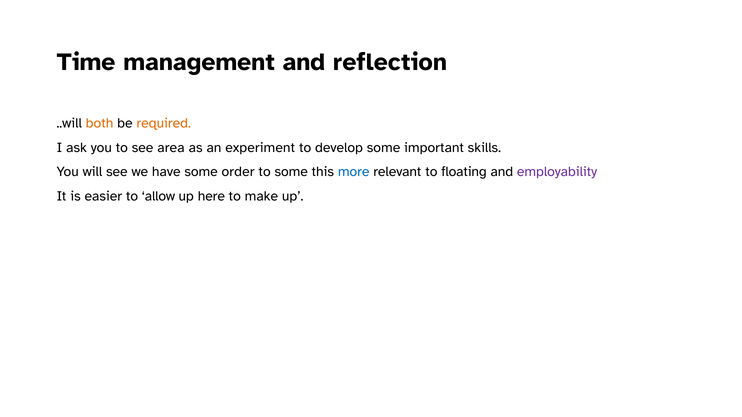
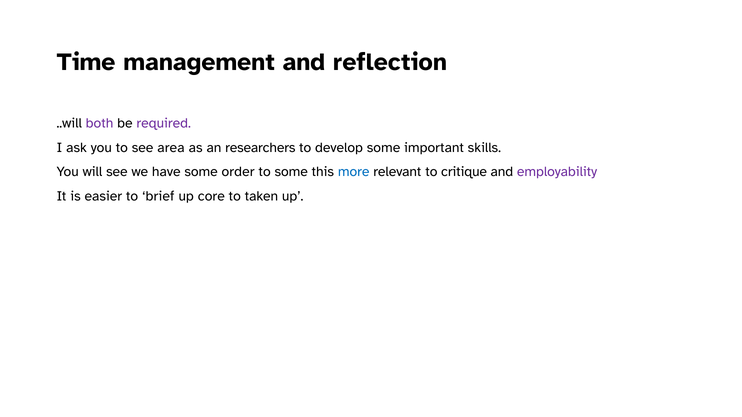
both colour: orange -> purple (100, 123)
required colour: orange -> purple (164, 123)
experiment: experiment -> researchers (260, 148)
floating: floating -> critique (464, 172)
allow: allow -> brief (158, 196)
here: here -> core (211, 196)
make: make -> taken (261, 196)
